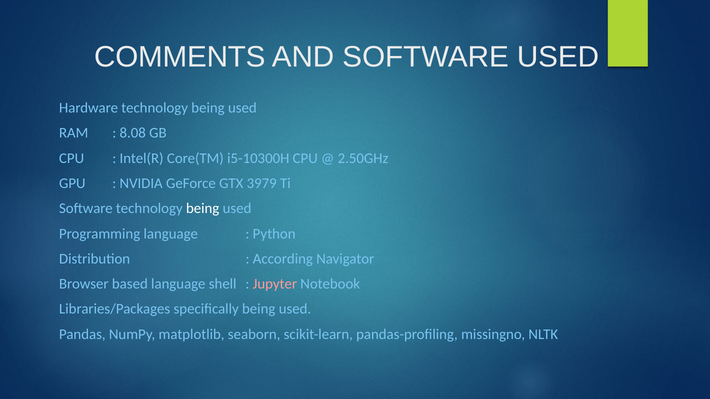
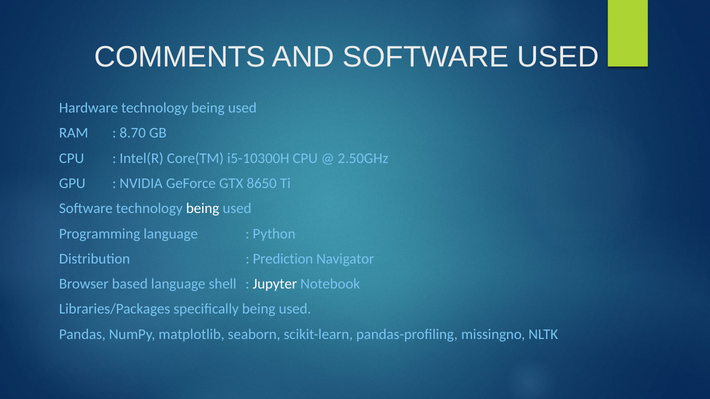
8.08: 8.08 -> 8.70 (133, 133)
3979: 3979 -> 8650 (262, 184)
According: According -> Prediction (283, 259)
Jupyter colour: pink -> white (275, 284)
